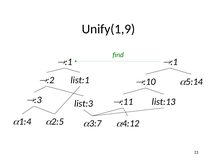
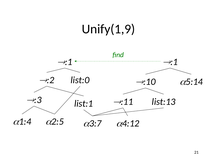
list:1: list:1 -> list:0 (80, 80)
list:3: list:3 -> list:1 (84, 103)
